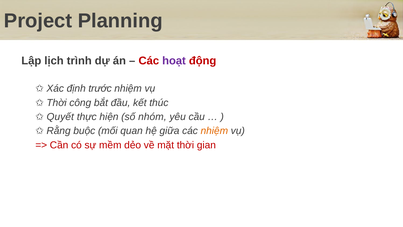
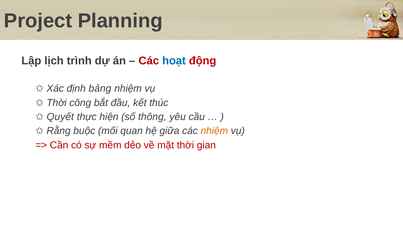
hoạt colour: purple -> blue (174, 61)
trước: trước -> bảng (100, 88)
nhóm: nhóm -> thông (152, 117)
